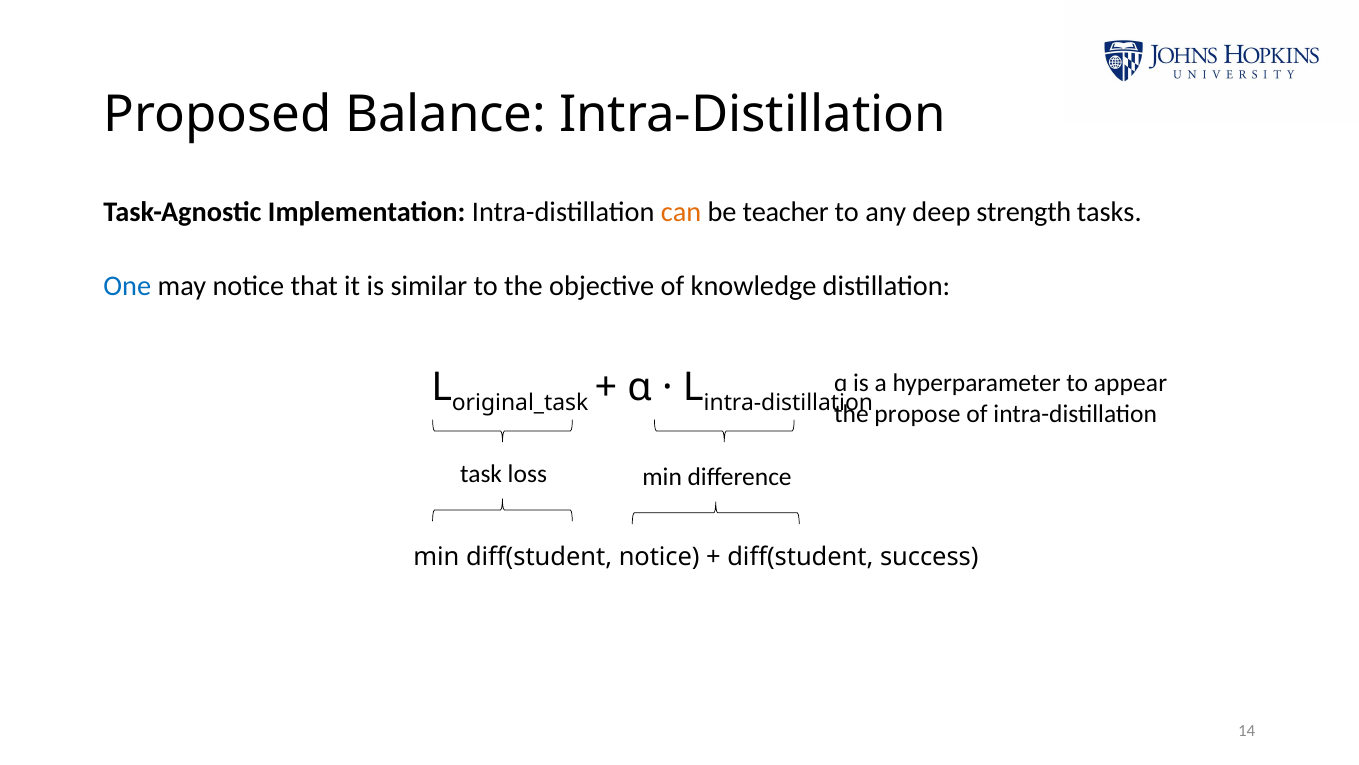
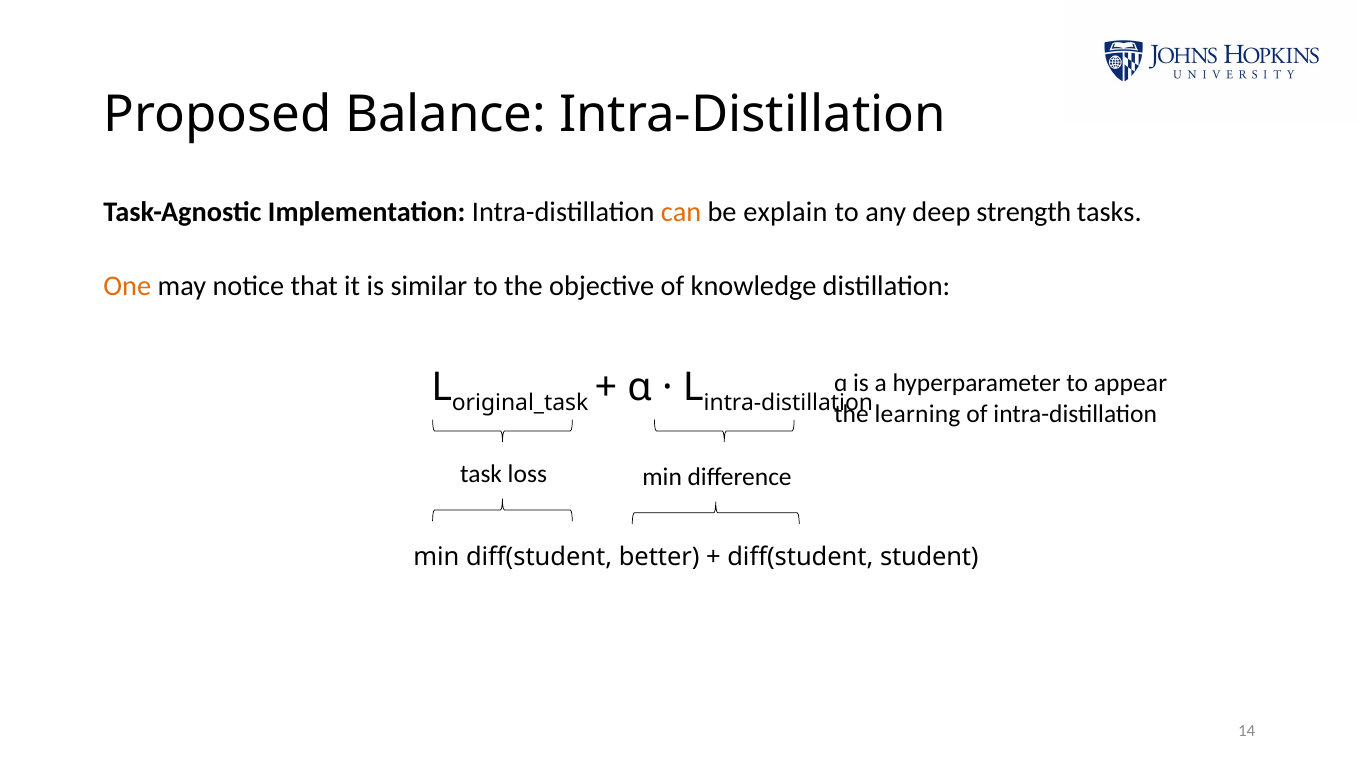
teacher: teacher -> explain (785, 212)
One colour: blue -> orange (127, 286)
propose: propose -> learning (917, 414)
diff(student notice: notice -> better (659, 557)
success: success -> student (929, 557)
